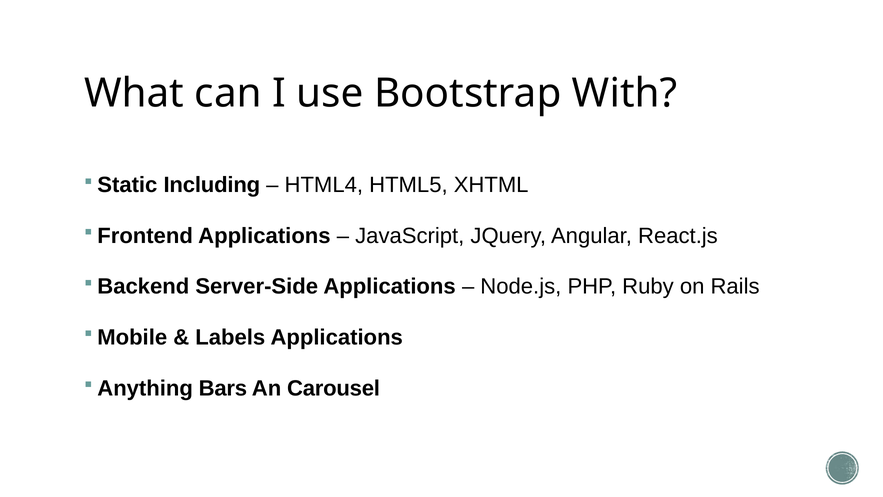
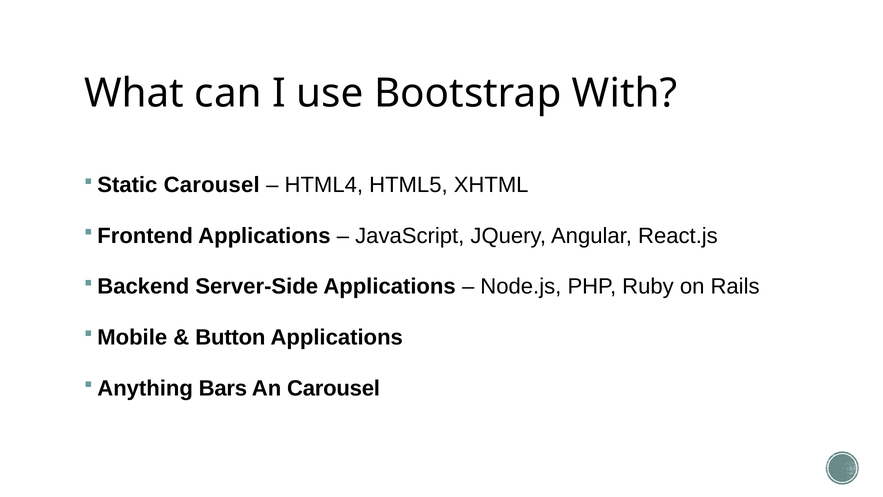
Including: Including -> Carousel (212, 185)
Labels: Labels -> Button (230, 337)
